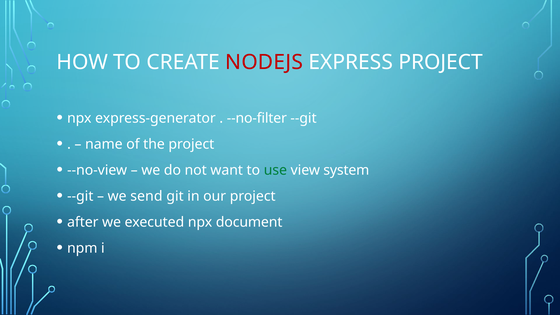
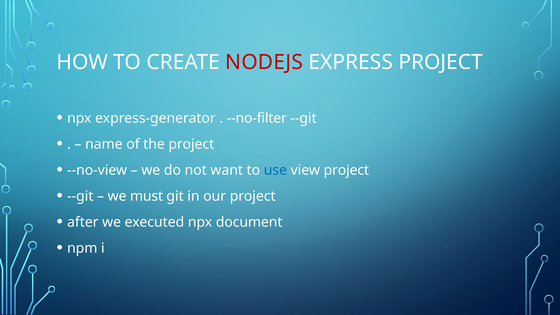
use colour: green -> blue (275, 170)
view system: system -> project (346, 170)
send: send -> must (147, 196)
